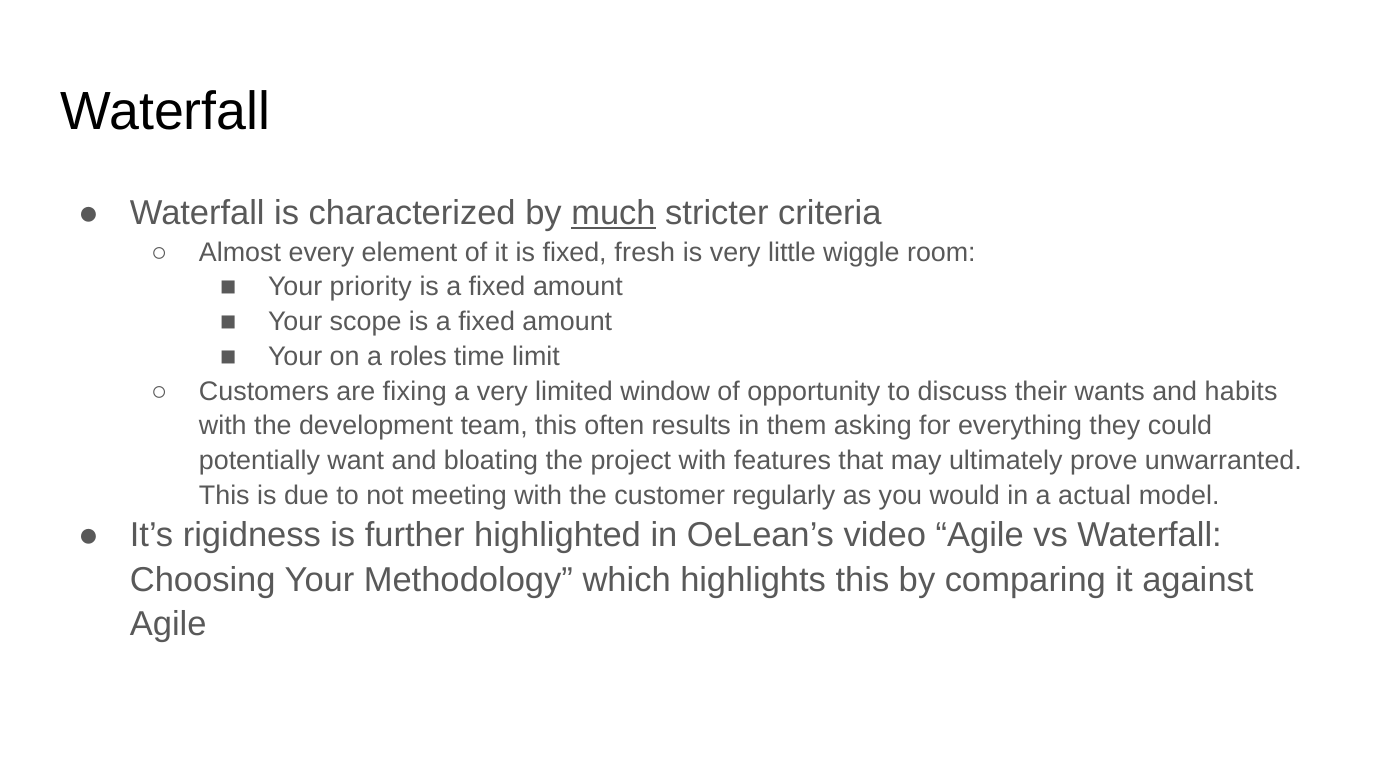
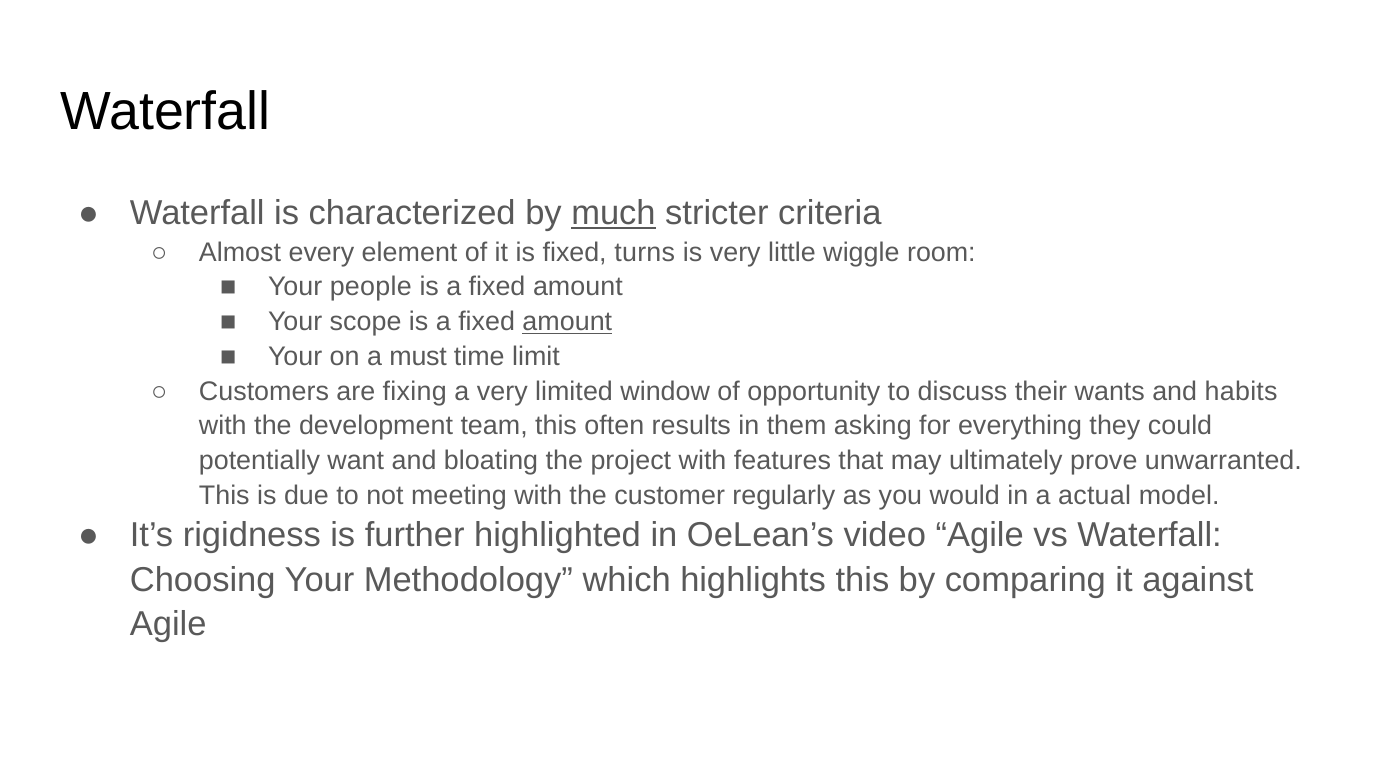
fresh: fresh -> turns (645, 252)
priority: priority -> people (371, 287)
amount underline: none -> present (567, 322)
roles: roles -> must (418, 356)
